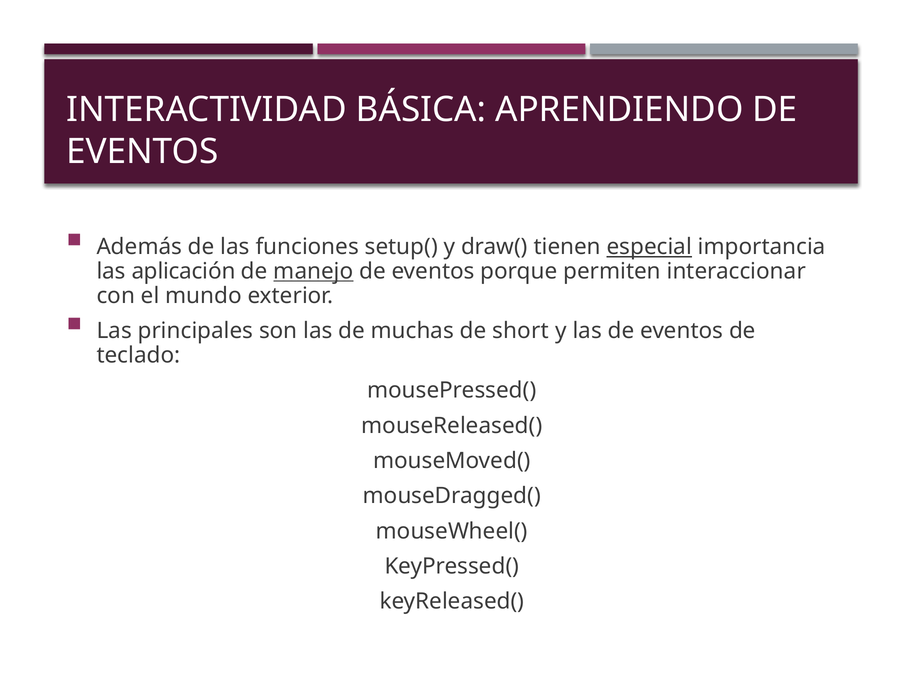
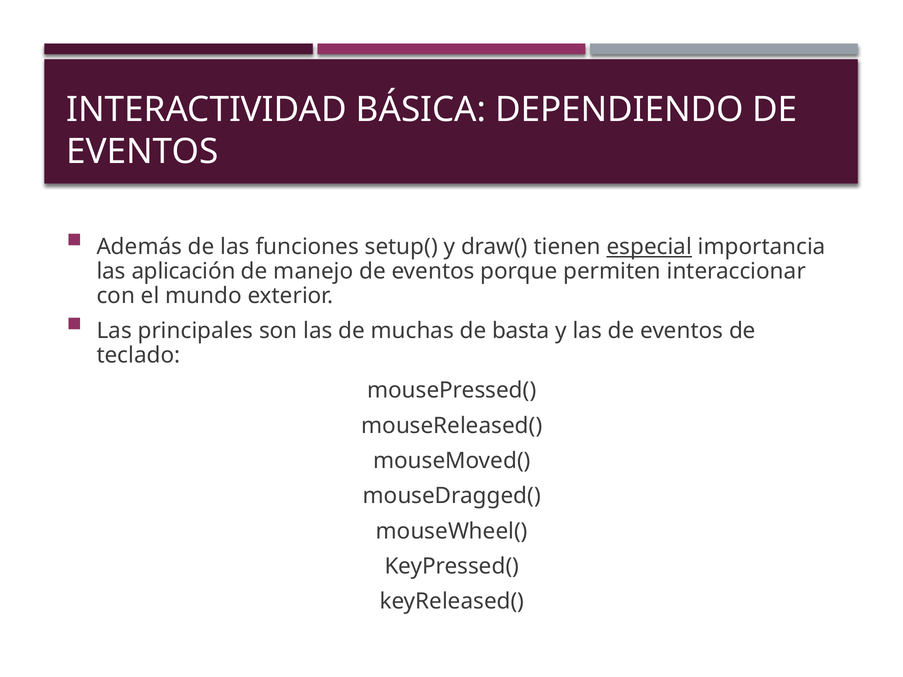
APRENDIENDO: APRENDIENDO -> DEPENDIENDO (619, 110)
manejo underline: present -> none (313, 271)
short: short -> basta (521, 331)
